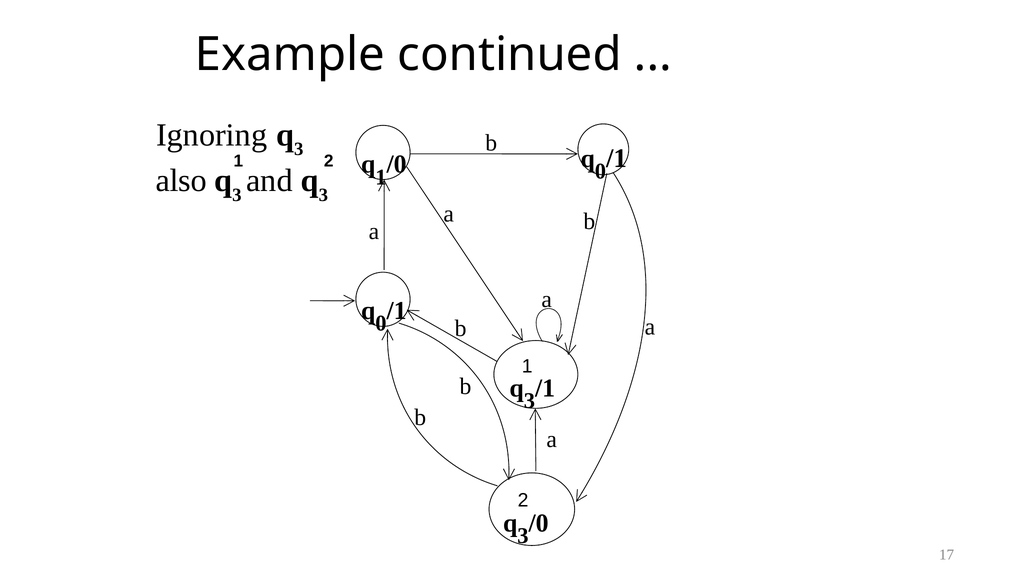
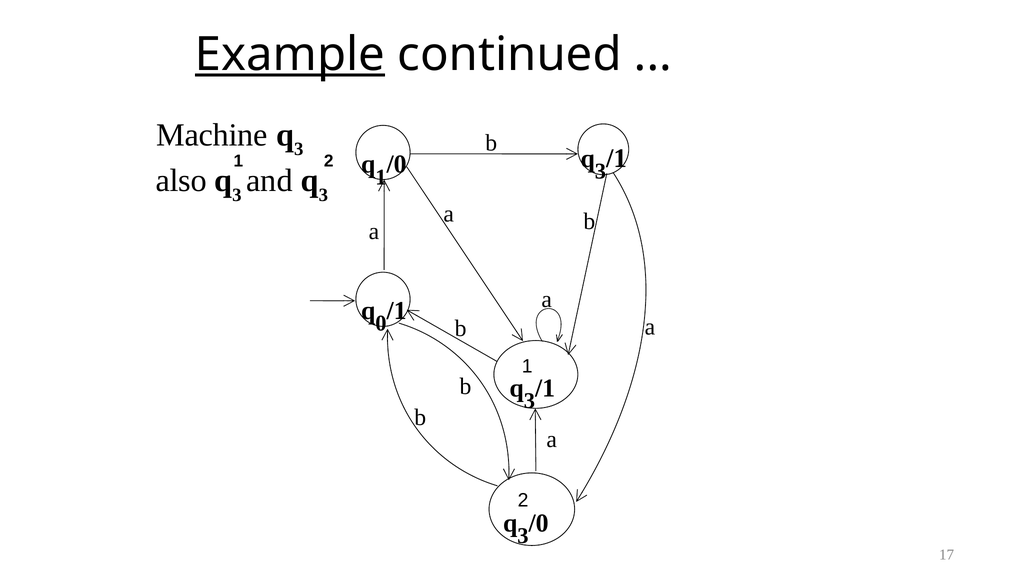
Example underline: none -> present (290, 55)
Ignoring: Ignoring -> Machine (212, 135)
0: 0 -> 3 (600, 172)
